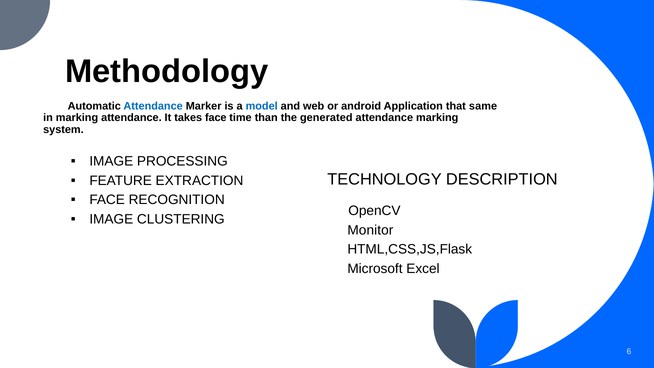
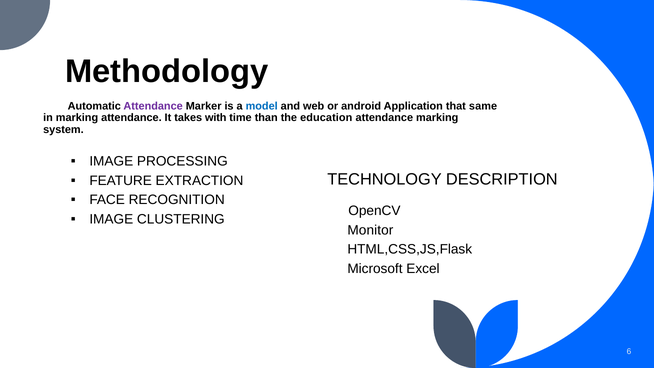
Attendance colour: blue -> purple (153, 106)
takes face: face -> with (216, 118)
generated: generated -> education (326, 118)
